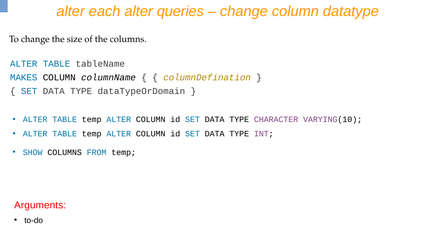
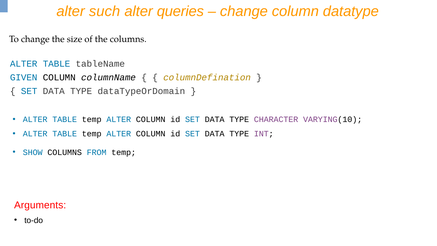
each: each -> such (105, 11)
MAKES: MAKES -> GIVEN (24, 77)
